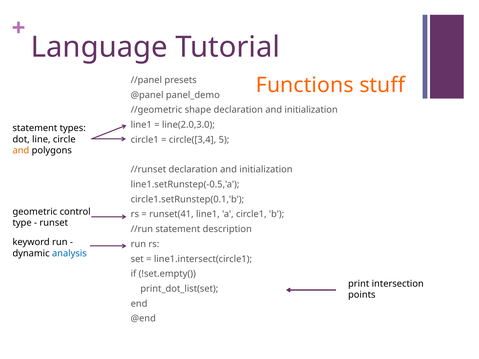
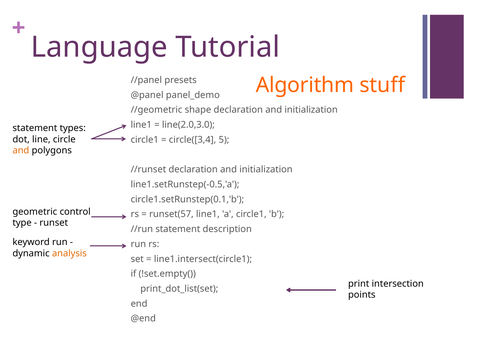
Functions: Functions -> Algorithm (305, 85)
runset(41: runset(41 -> runset(57 (171, 214)
analysis colour: blue -> orange (69, 254)
